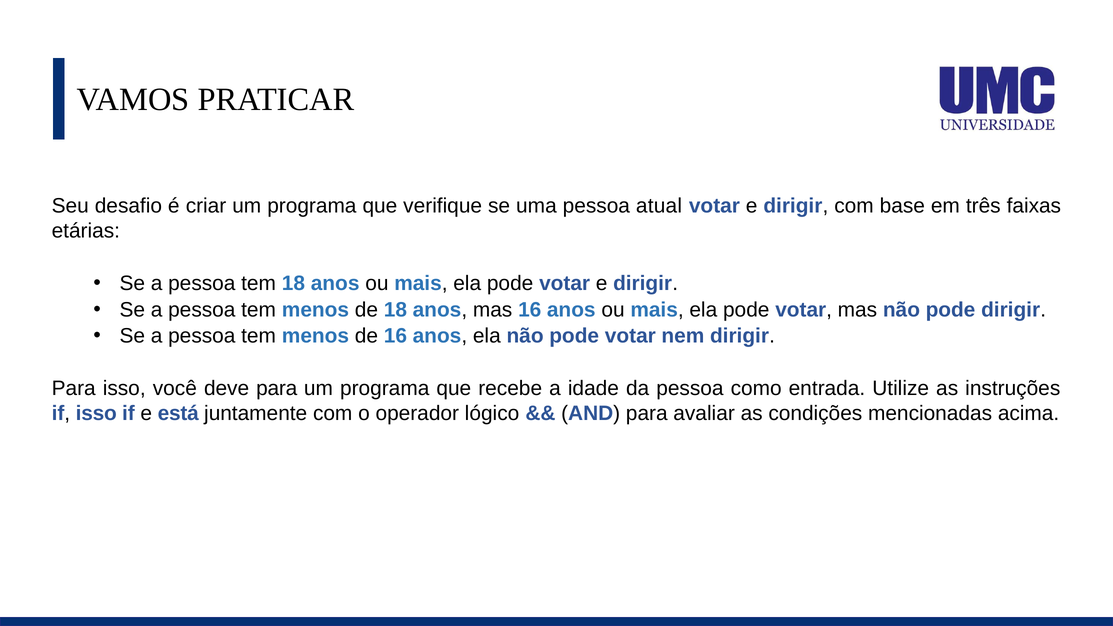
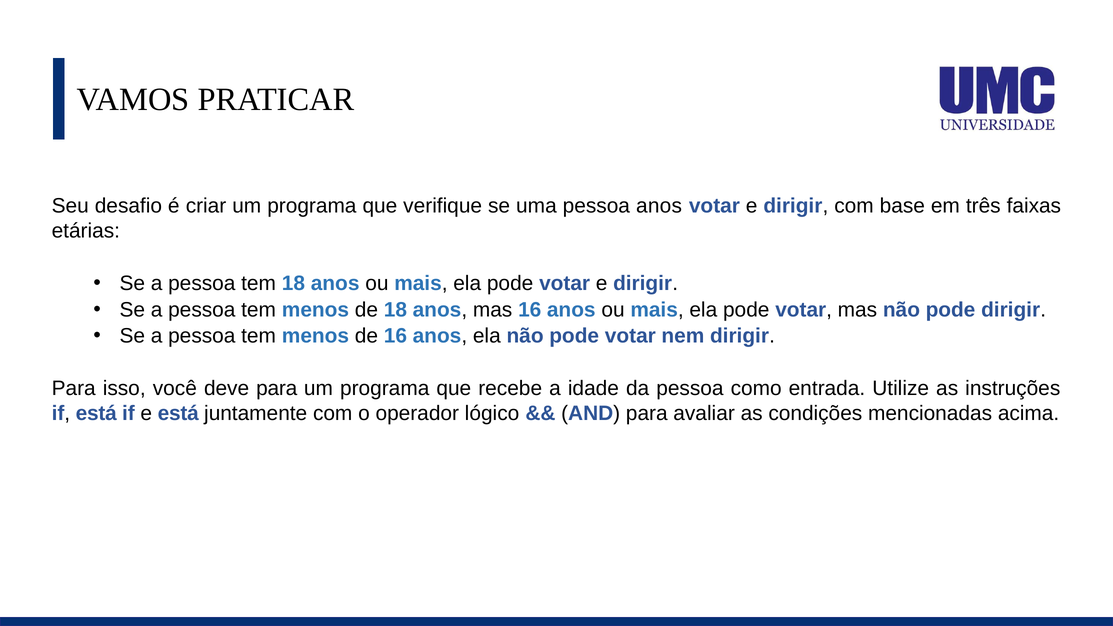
pessoa atual: atual -> anos (659, 206)
if isso: isso -> está (96, 414)
